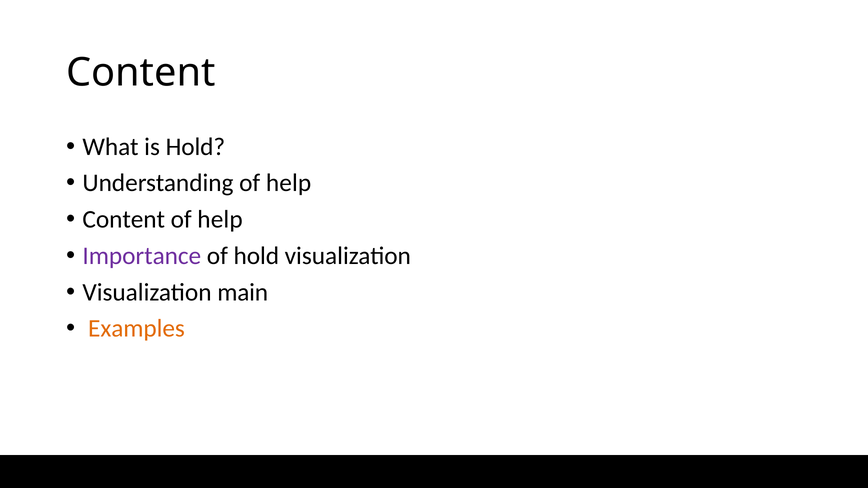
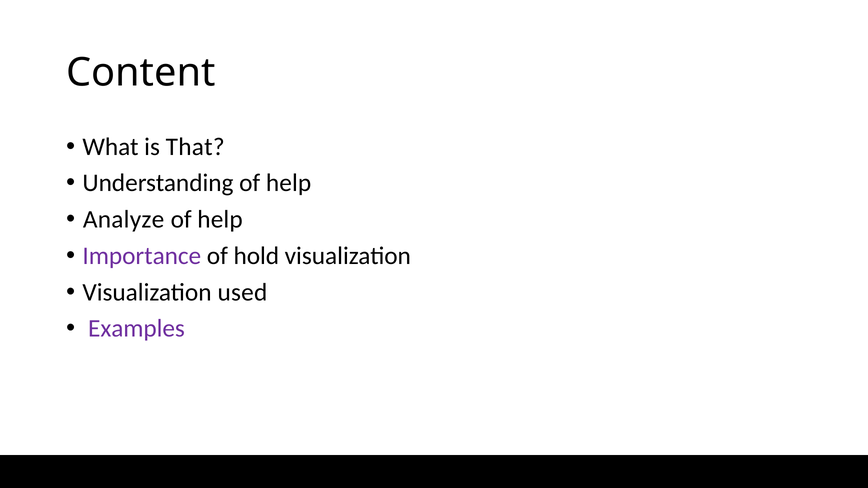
is Hold: Hold -> That (195, 147)
Content: Content -> Analyze (124, 220)
main: main -> used (242, 292)
Examples colour: orange -> purple (136, 329)
